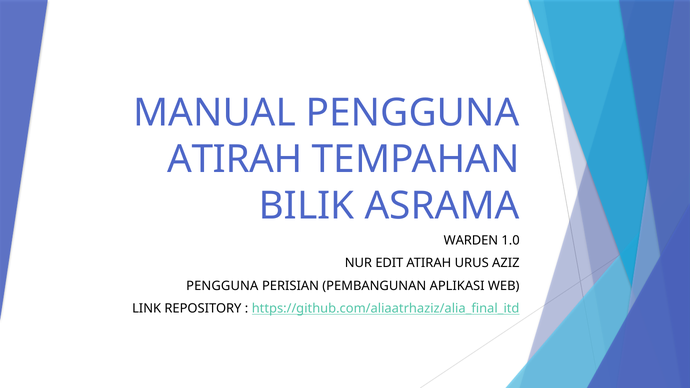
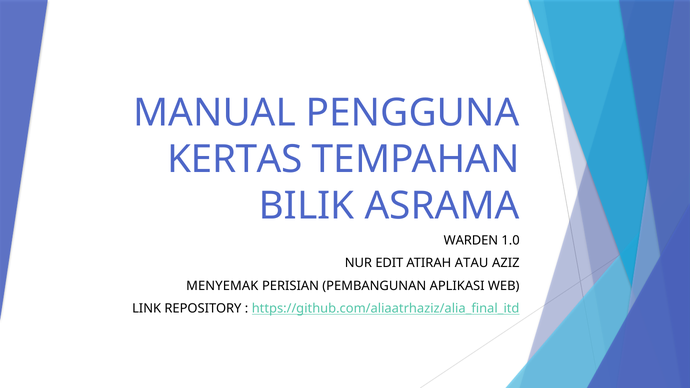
ATIRAH: ATIRAH -> KERTAS (235, 159)
URUS: URUS -> ATAU (472, 263)
PENGGUNA: PENGGUNA -> MENYEMAK (222, 286)
